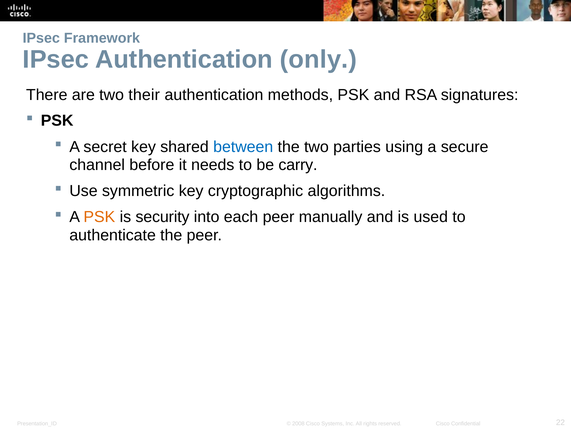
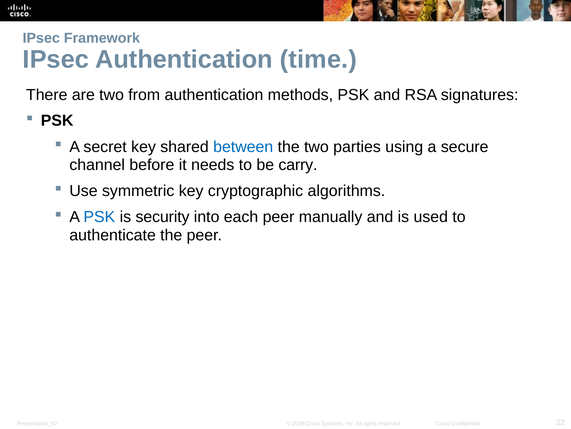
only: only -> time (318, 59)
their: their -> from (144, 95)
PSK colour: orange -> blue (99, 217)
